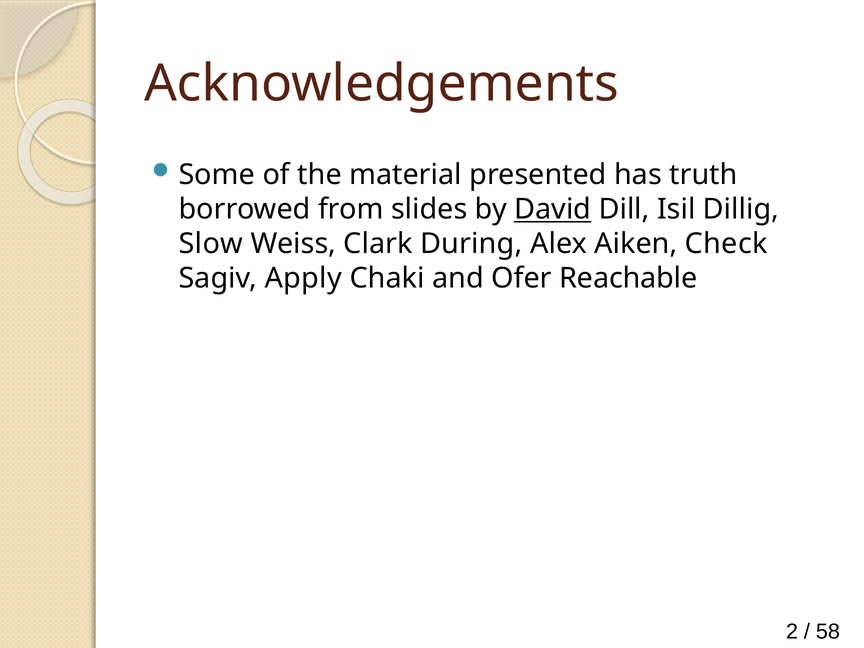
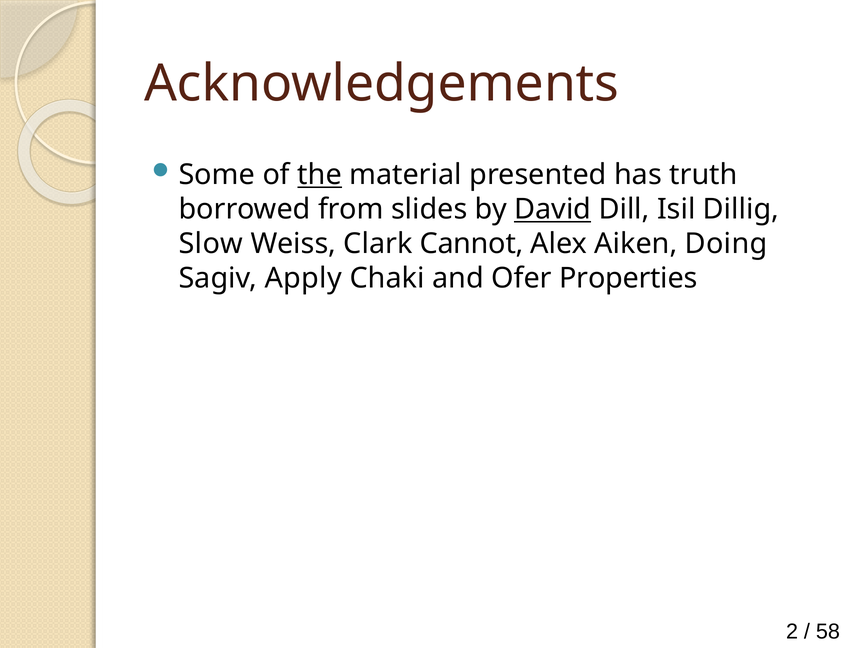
the underline: none -> present (320, 175)
During: During -> Cannot (472, 244)
Check: Check -> Doing (726, 244)
Reachable: Reachable -> Properties (628, 278)
